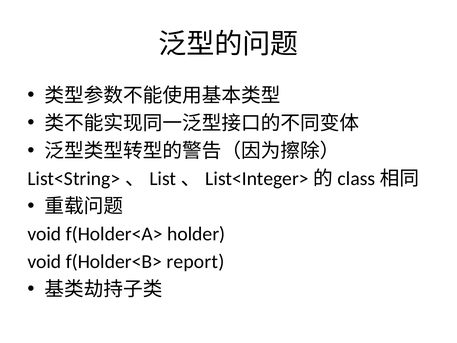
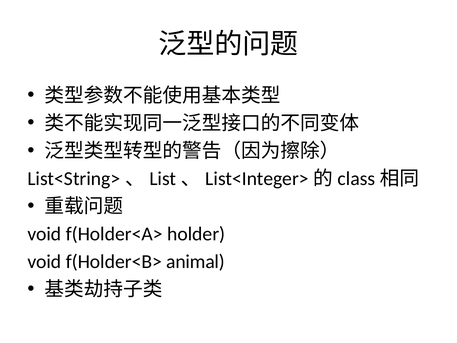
report: report -> animal (196, 262)
